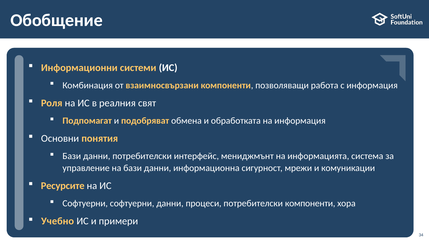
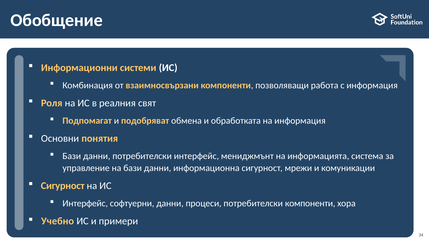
Ресурсите: Ресурсите -> Сигурност (63, 186)
Софтуерни: Софтуерни -> Интерфейс (85, 204)
